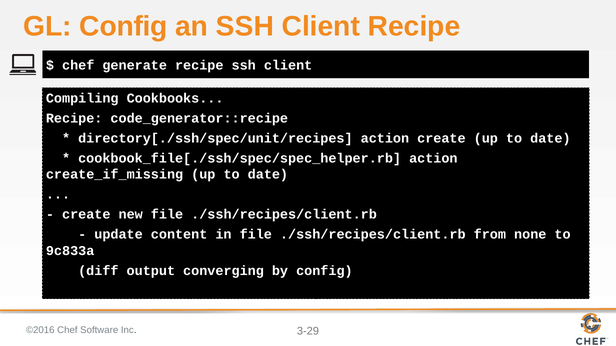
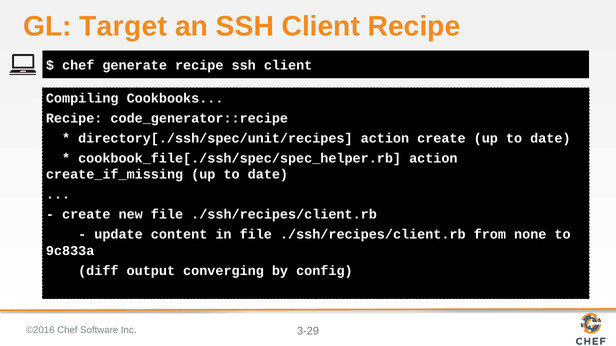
GL Config: Config -> Target (123, 27)
